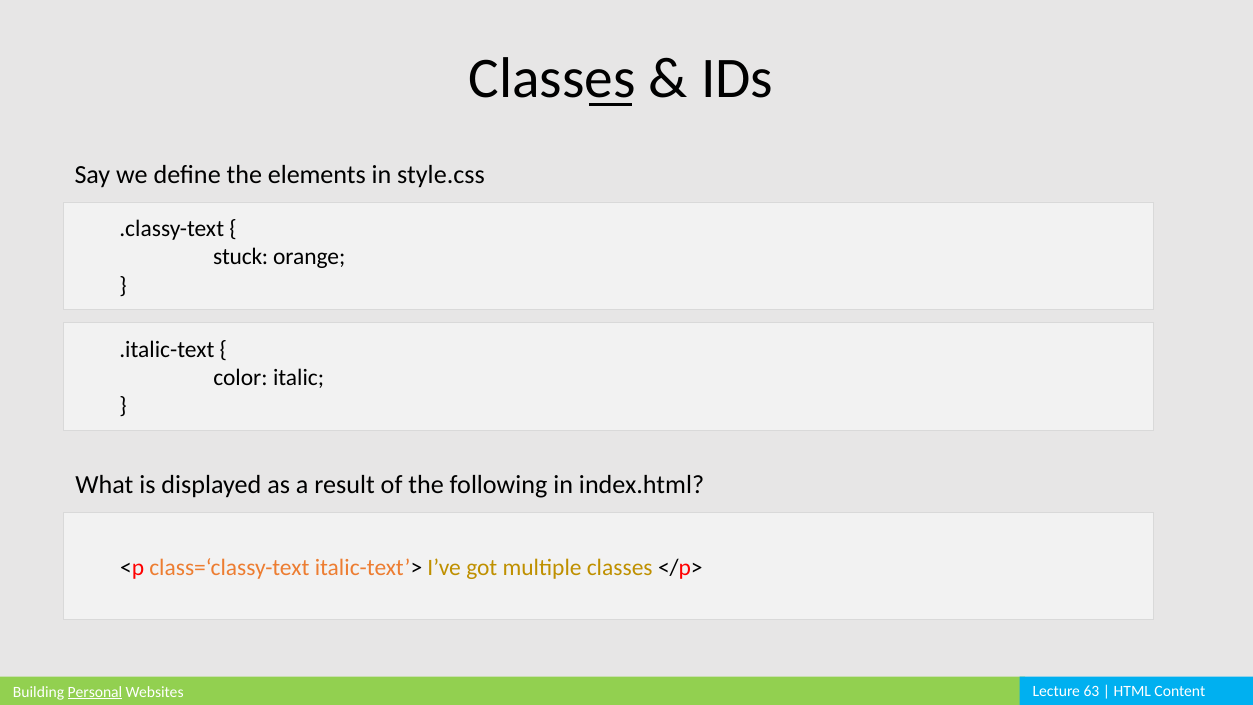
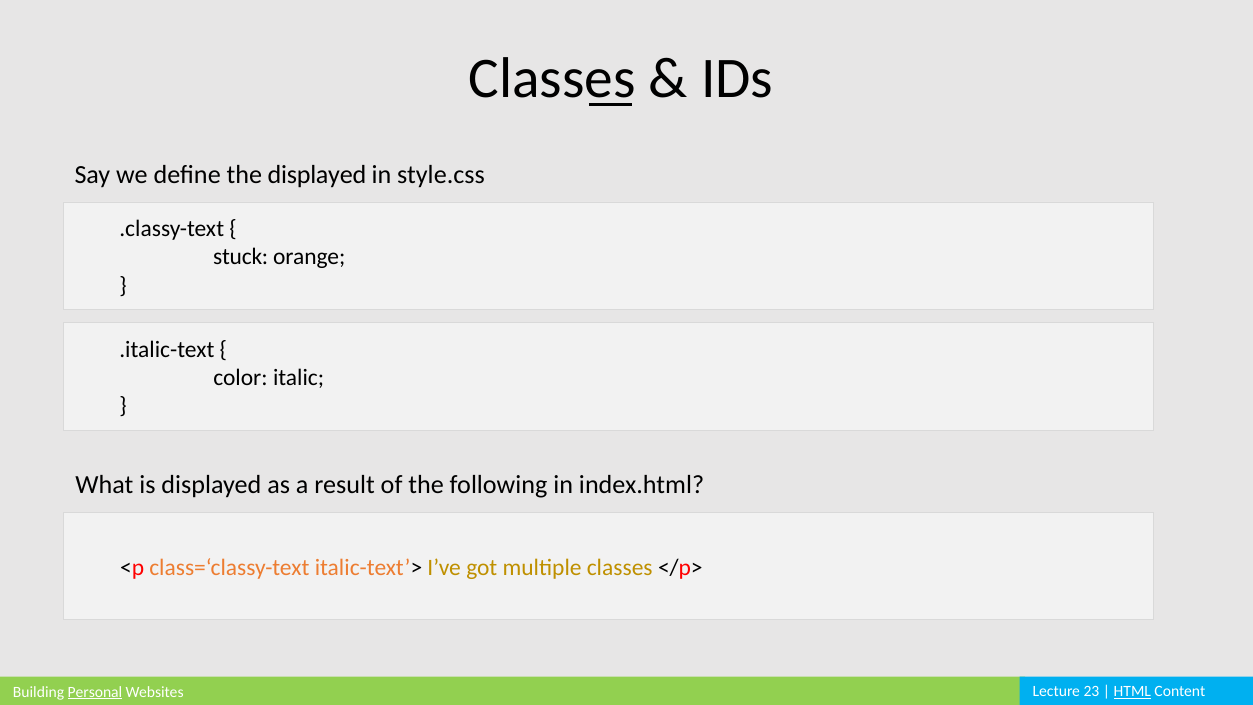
the elements: elements -> displayed (317, 175)
63: 63 -> 23 (1091, 691)
HTML underline: none -> present (1132, 691)
